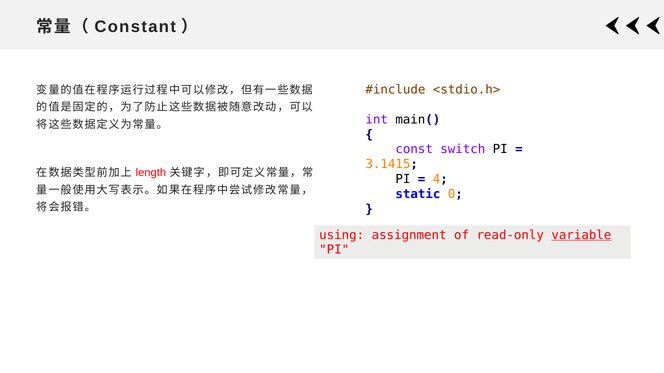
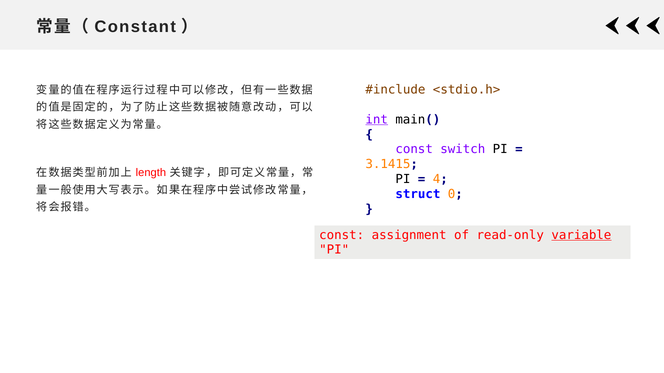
int underline: none -> present (377, 120)
static: static -> struct (418, 194)
using: using -> const (342, 235)
